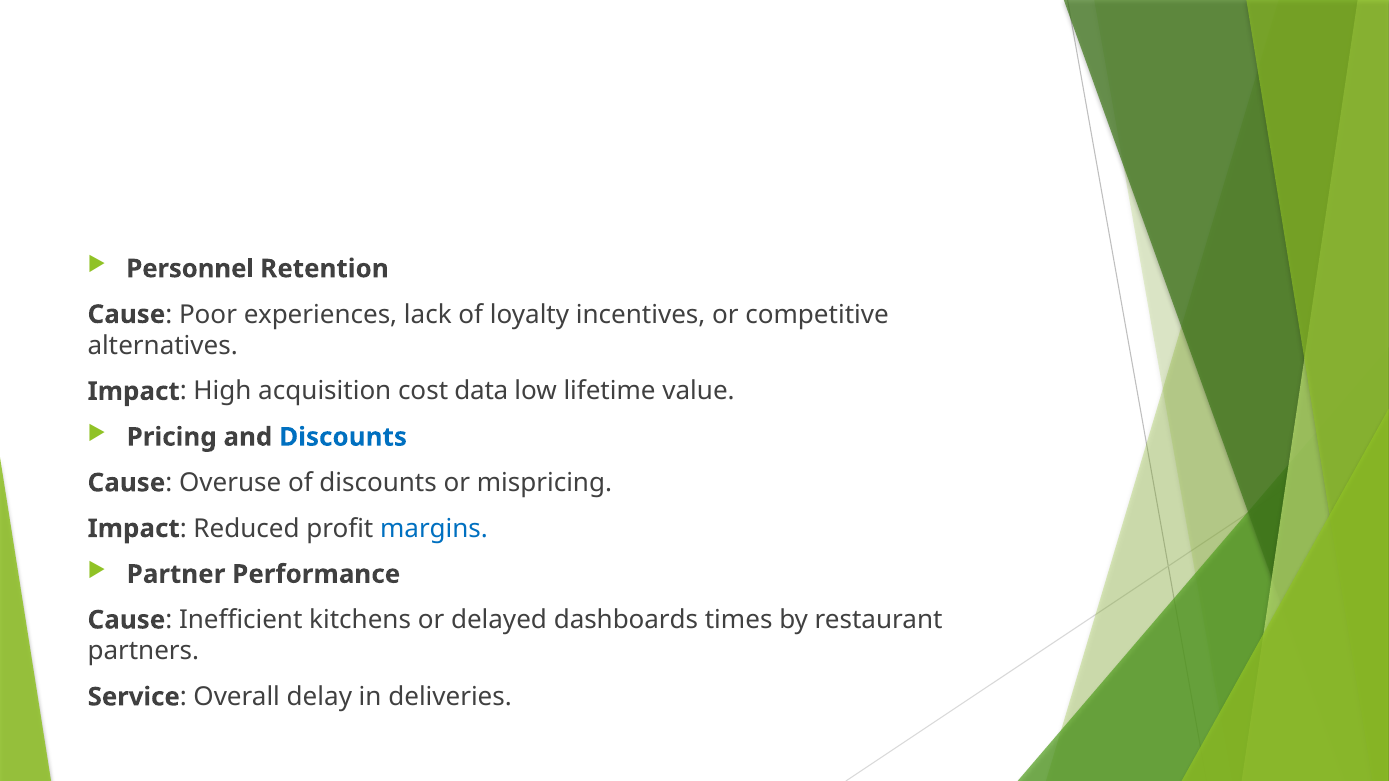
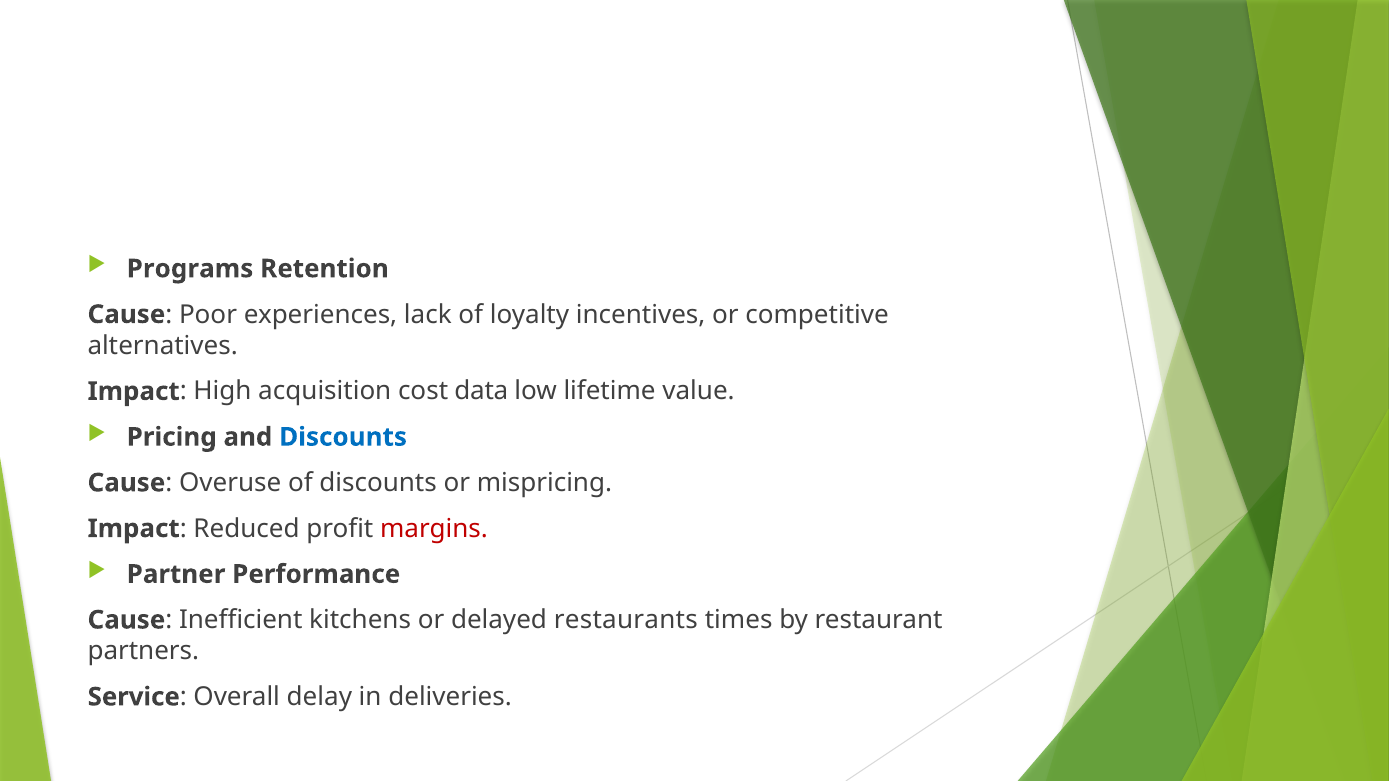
Personnel: Personnel -> Programs (190, 269)
margins colour: blue -> red (434, 529)
dashboards: dashboards -> restaurants (626, 620)
